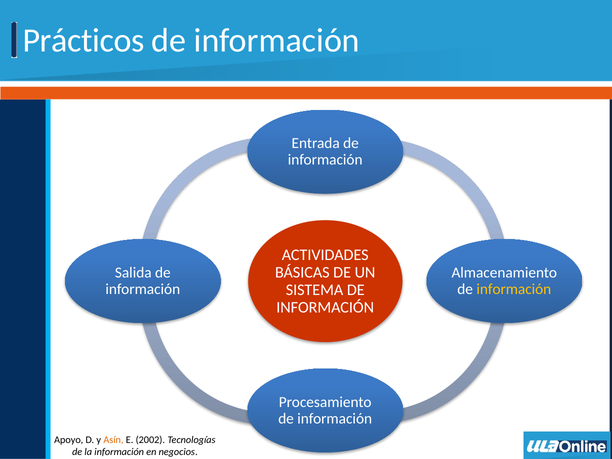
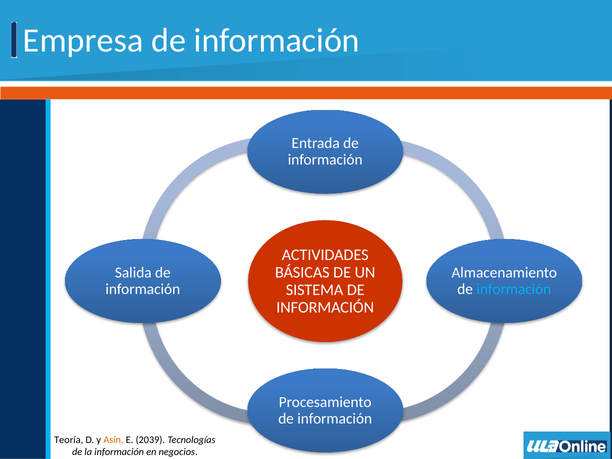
Prácticos: Prácticos -> Empresa (83, 41)
información colour: yellow -> light blue (514, 289)
Apoyo: Apoyo -> Teoría (69, 440)
2002: 2002 -> 2039 (150, 440)
